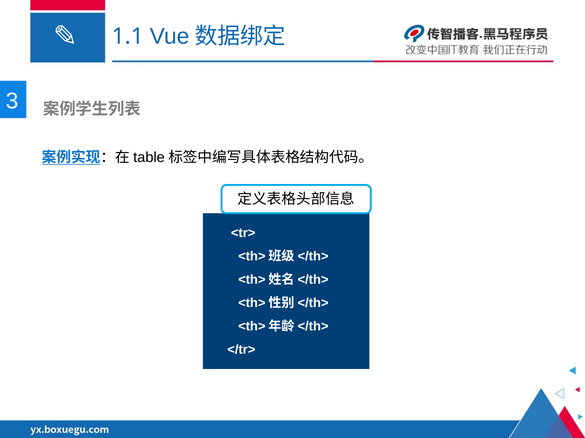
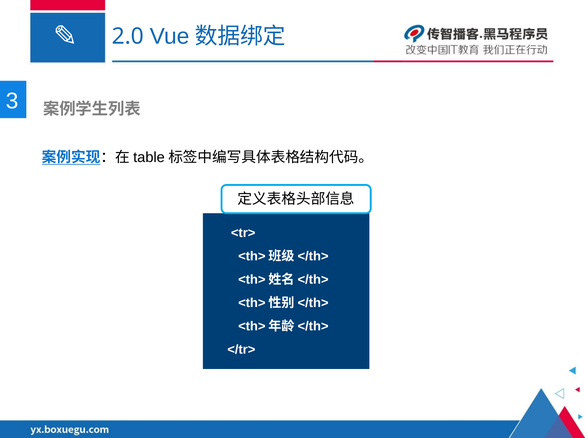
1.1: 1.1 -> 2.0 (128, 36)
